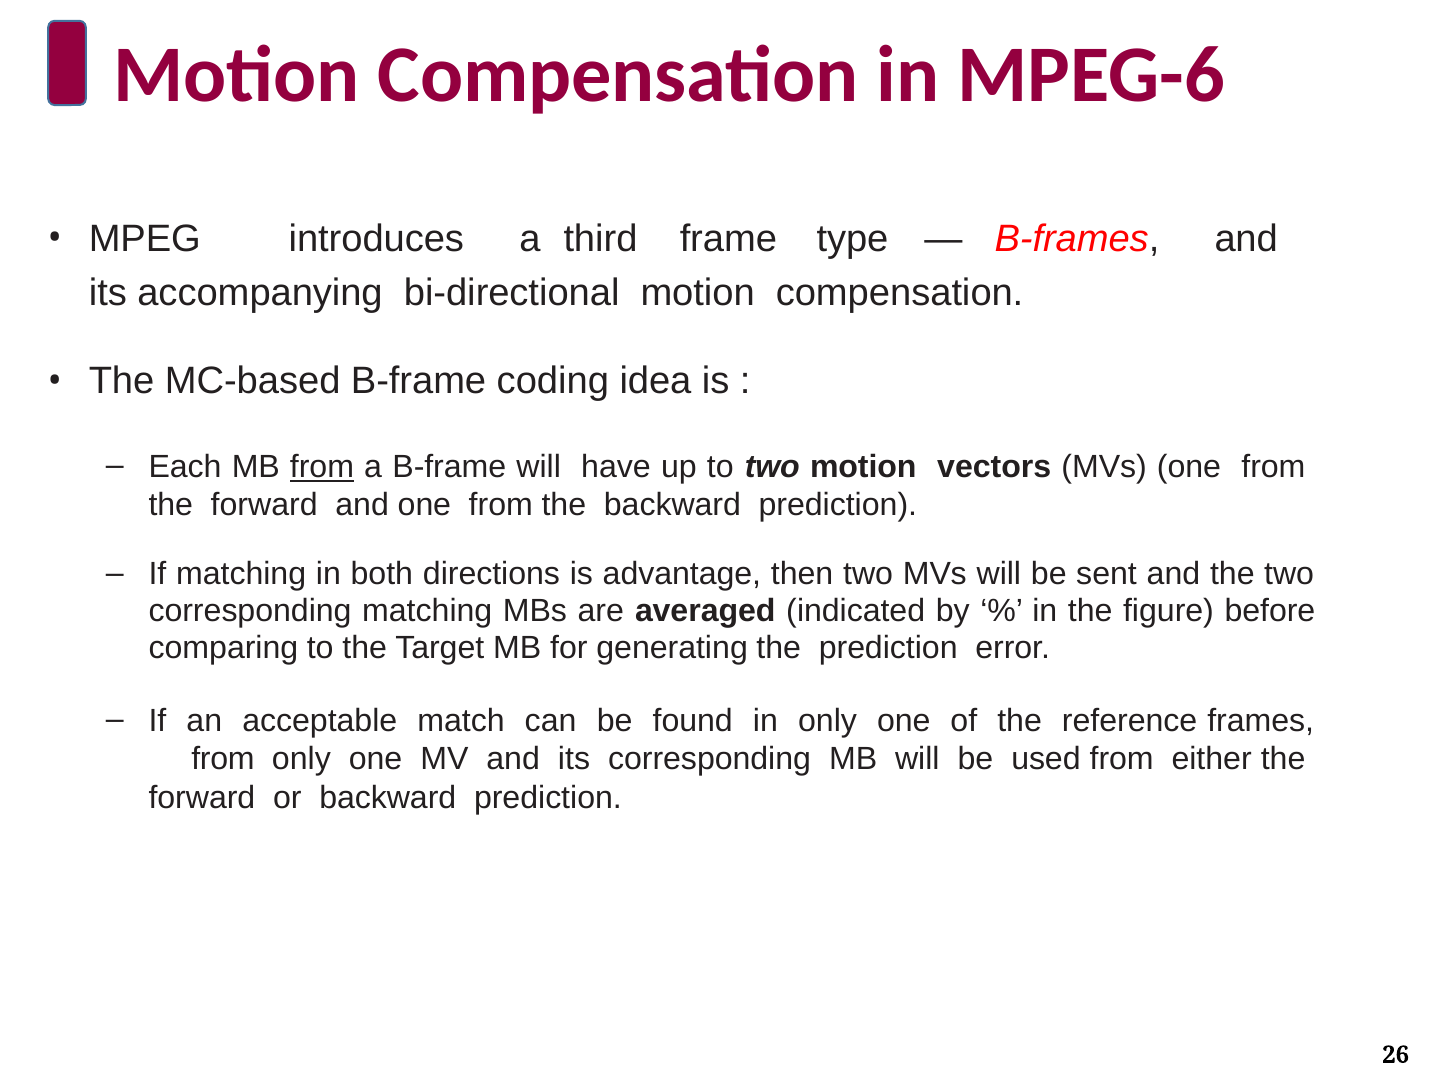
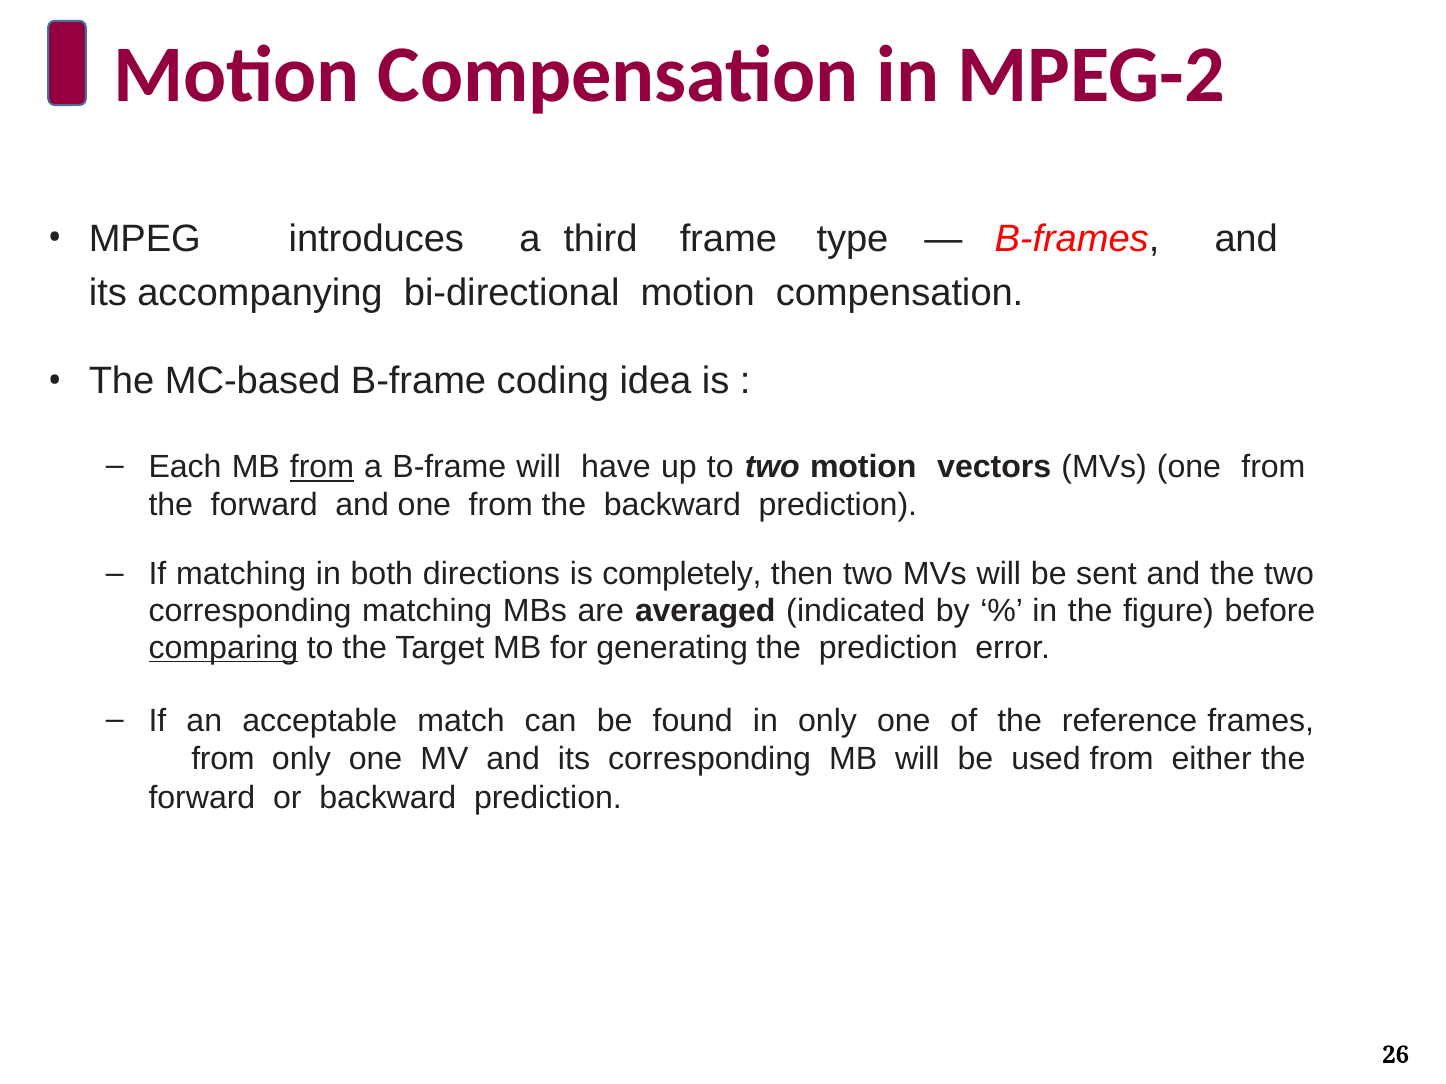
MPEG-6: MPEG-6 -> MPEG-2 (1091, 75)
advantage: advantage -> completely (682, 574)
comparing underline: none -> present (223, 648)
